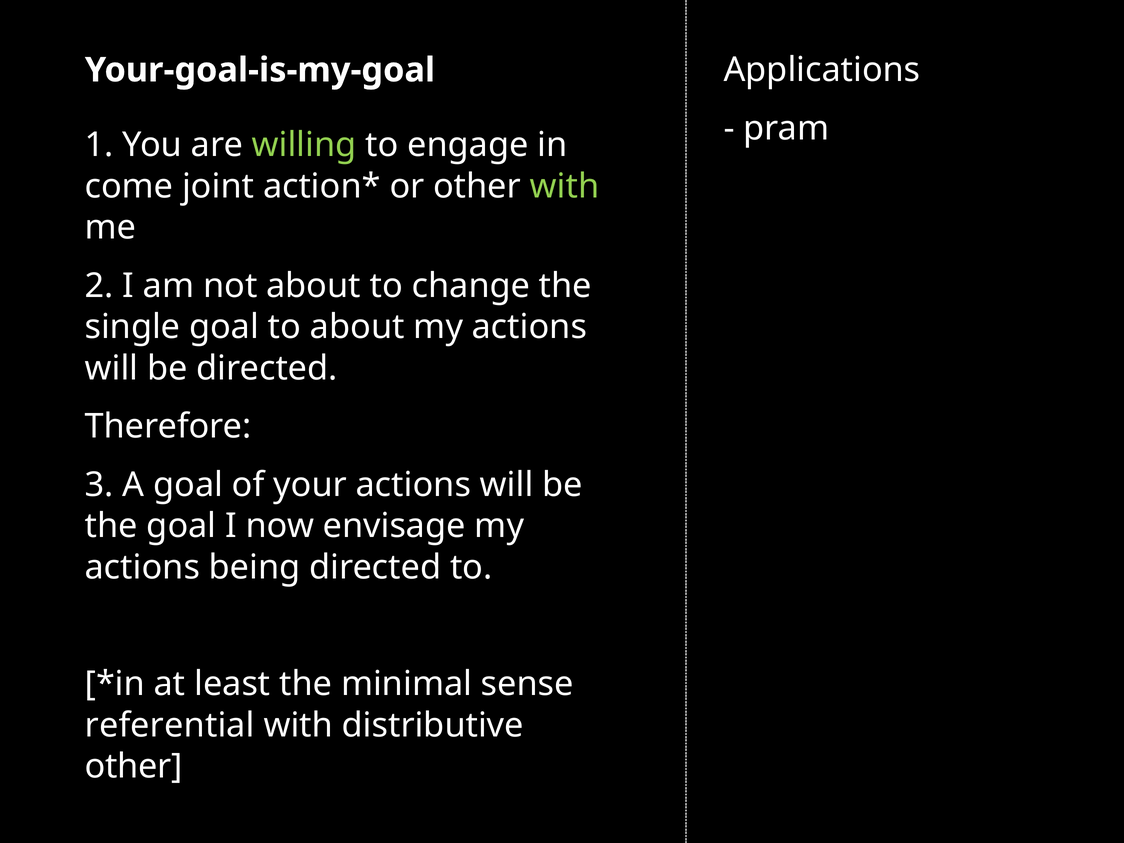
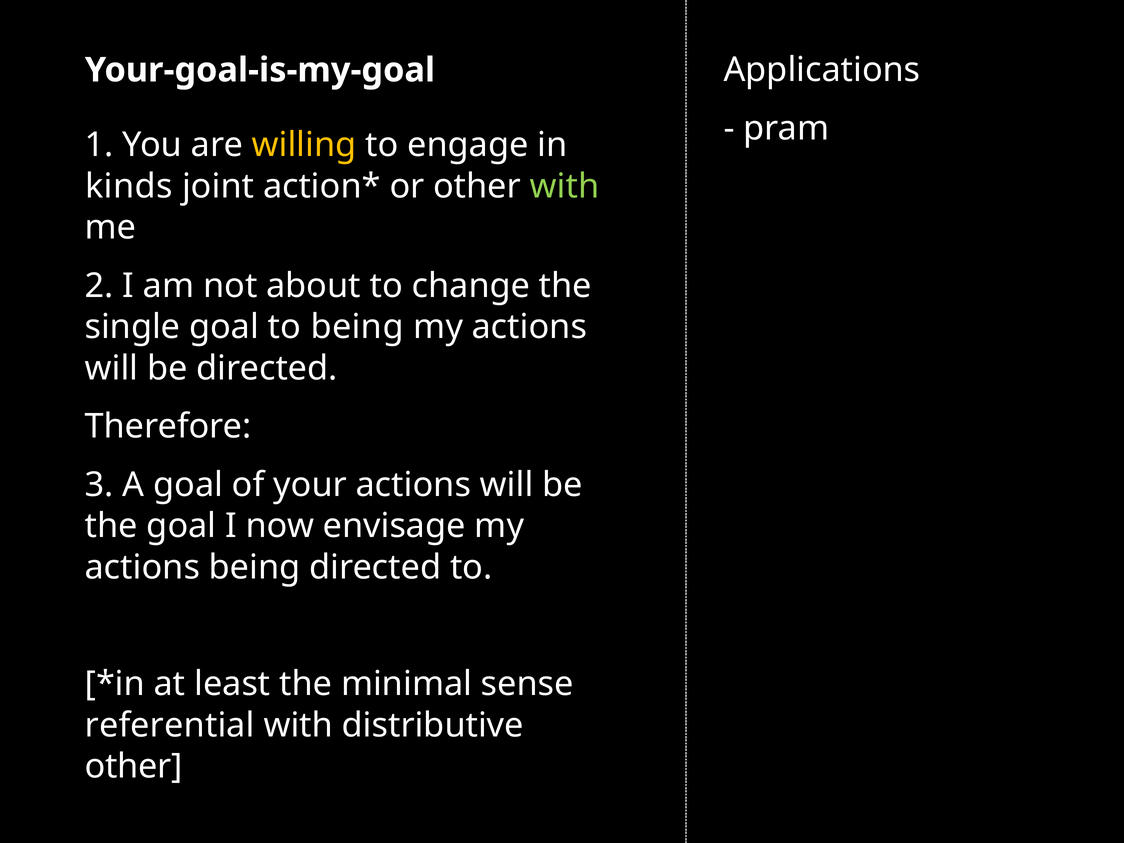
willing colour: light green -> yellow (304, 145)
come: come -> kinds (129, 186)
to about: about -> being (357, 327)
